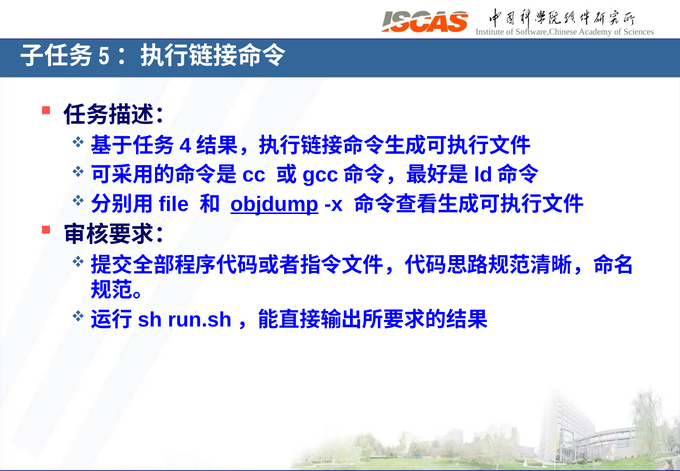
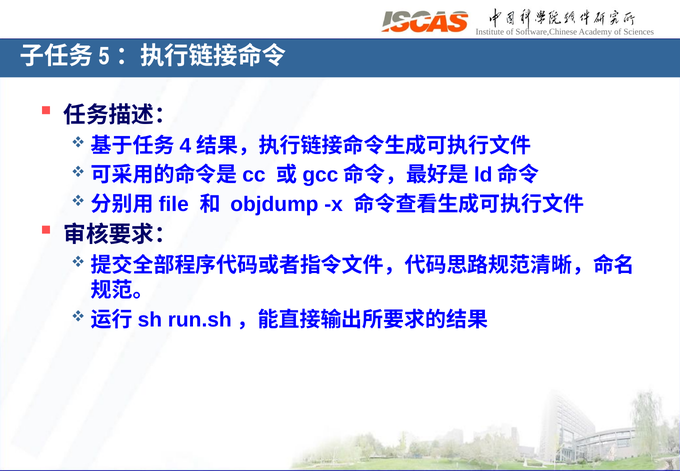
objdump underline: present -> none (274, 204)
